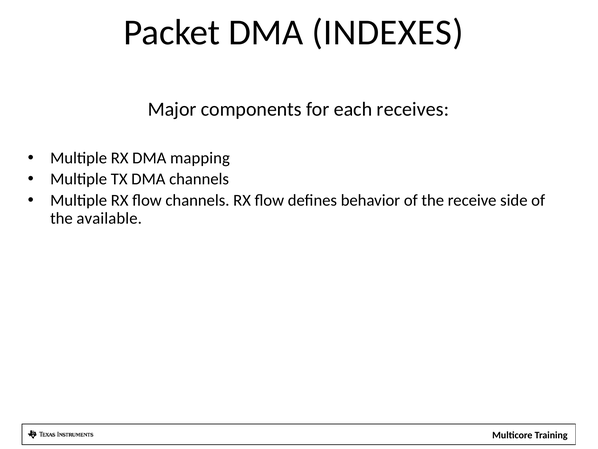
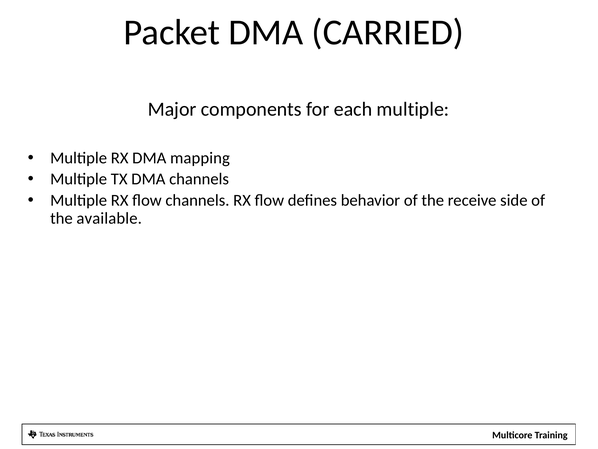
INDEXES: INDEXES -> CARRIED (388, 32)
each receives: receives -> multiple (413, 109)
